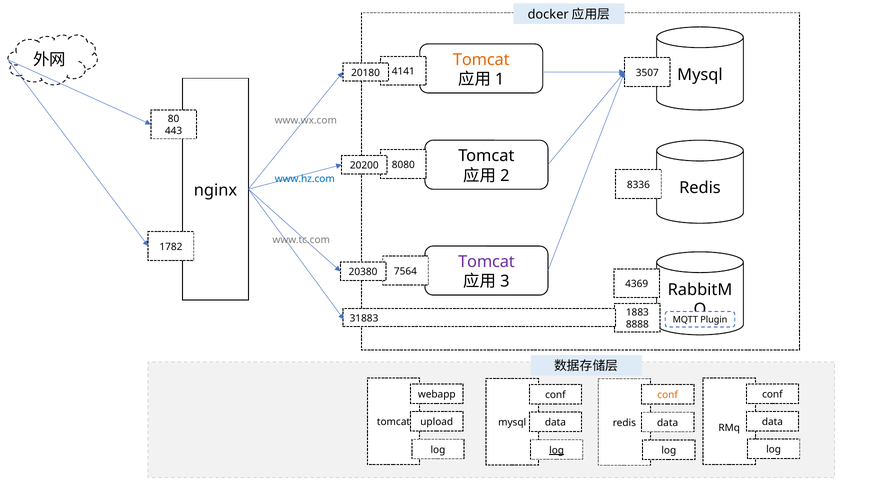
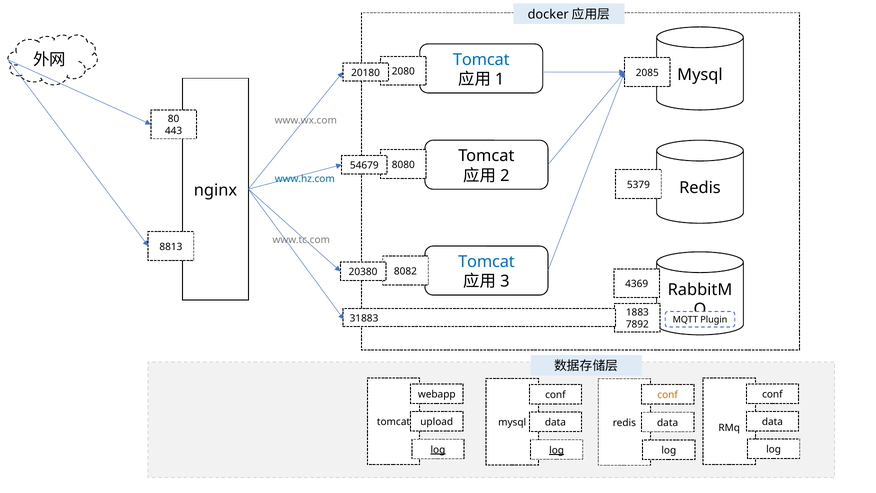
Tomcat colour: orange -> blue (481, 60)
4141: 4141 -> 2080 (403, 71)
3507: 3507 -> 2085 (647, 73)
20200: 20200 -> 54679 (364, 165)
8336: 8336 -> 5379 (638, 185)
1782: 1782 -> 8813 (171, 247)
Tomcat colour: purple -> blue (486, 262)
7564: 7564 -> 8082 (405, 271)
8888: 8888 -> 7892 (637, 324)
log underline: none -> present (438, 449)
